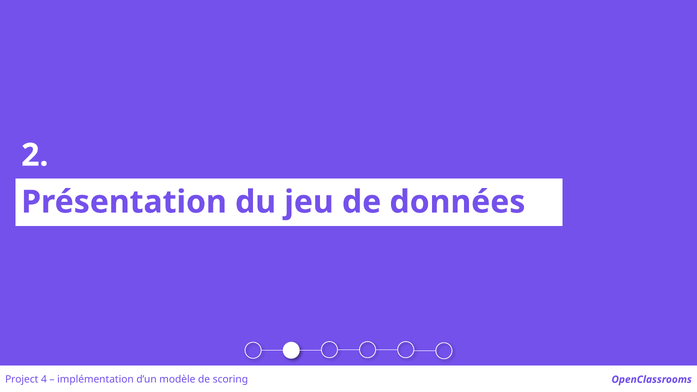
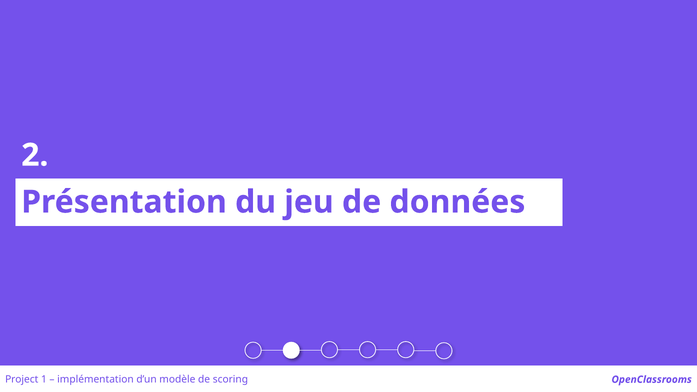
4: 4 -> 1 (44, 380)
